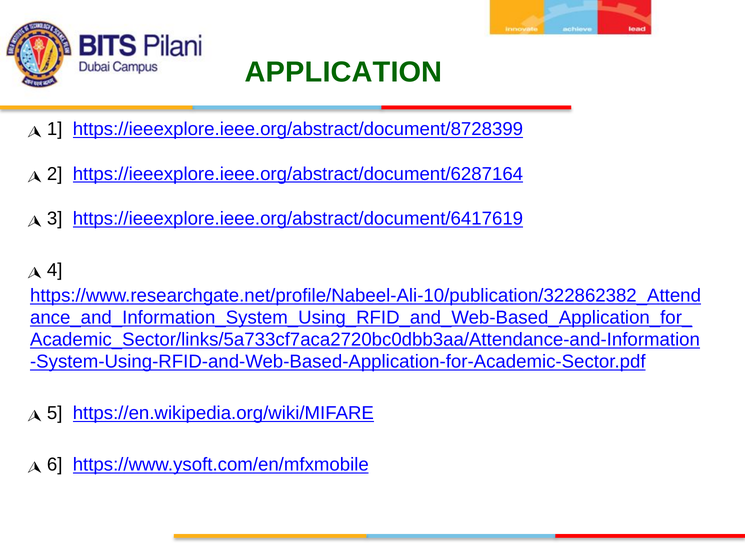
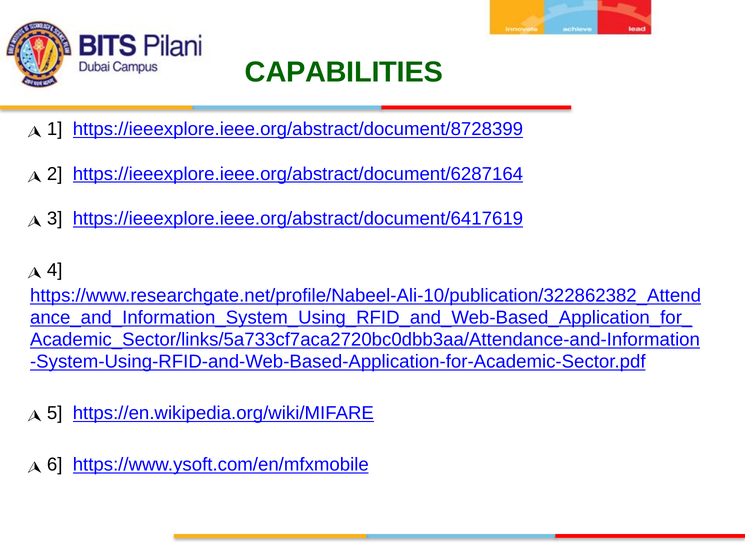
APPLICATION: APPLICATION -> CAPABILITIES (344, 72)
